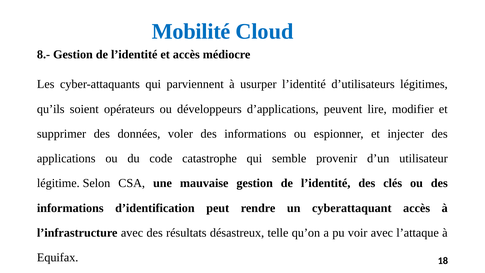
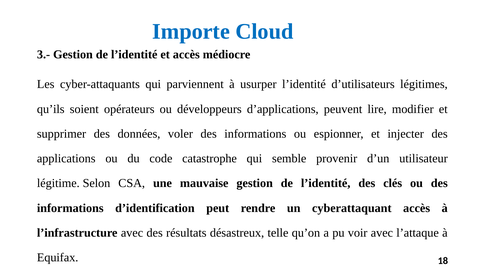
Mobilité: Mobilité -> Importe (191, 32)
8.-: 8.- -> 3.- (44, 54)
